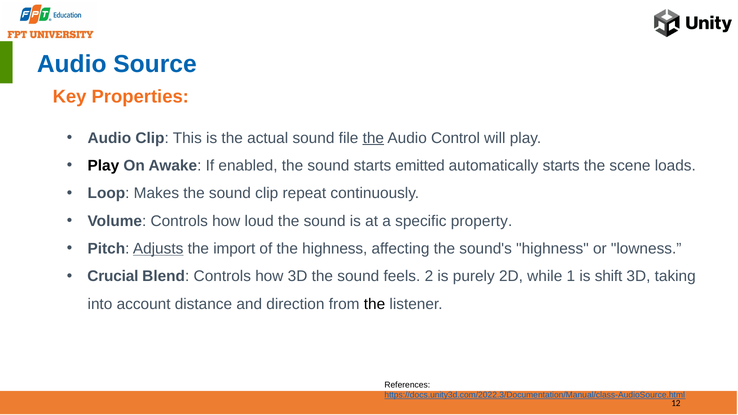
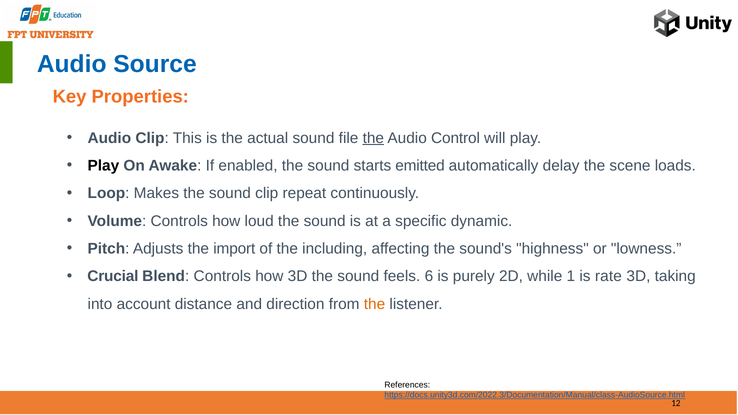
automatically starts: starts -> delay (561, 166)
property: property -> dynamic (482, 221)
Adjusts underline: present -> none (158, 249)
the highness: highness -> including (335, 249)
2: 2 -> 6 (429, 276)
shift: shift -> rate (608, 276)
the colour: black -> orange (375, 304)
